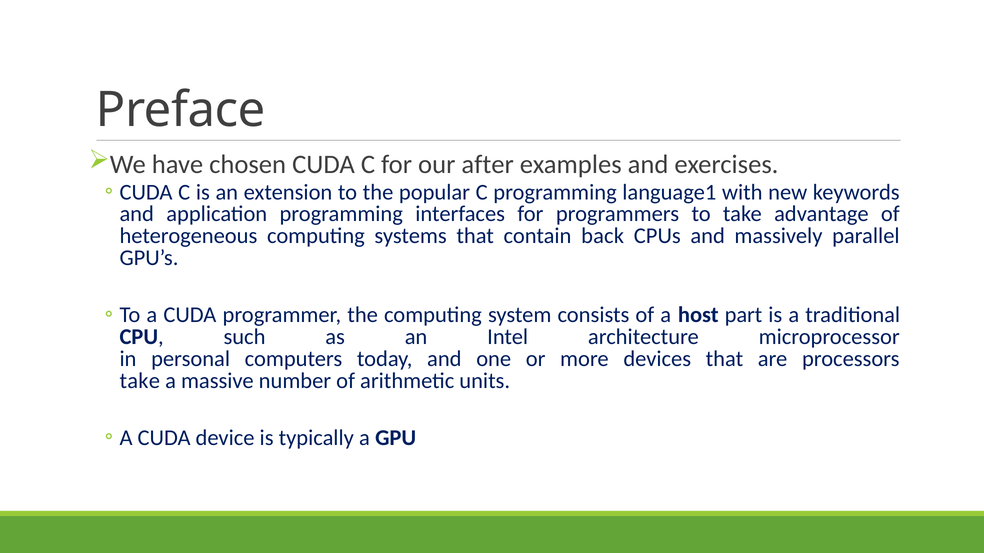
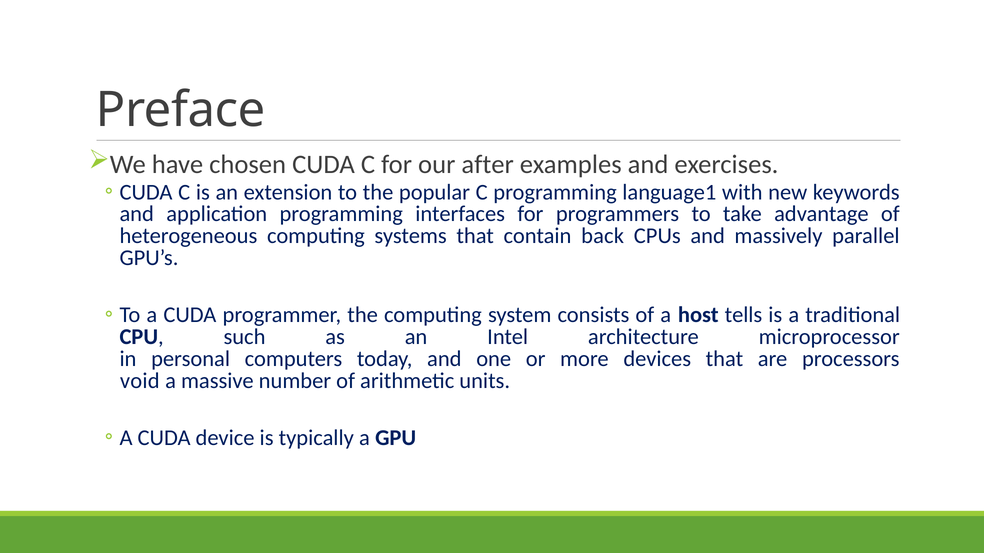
part: part -> tells (743, 315)
take: take -> void (140, 381)
